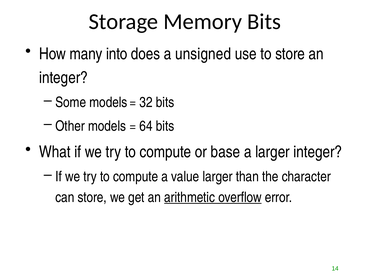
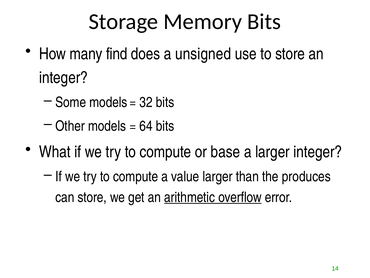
into: into -> find (117, 54)
character: character -> produces (306, 176)
